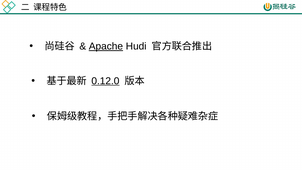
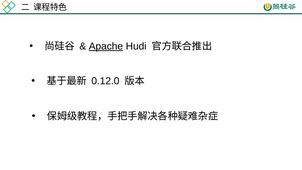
0.12.0 underline: present -> none (105, 81)
